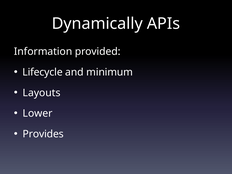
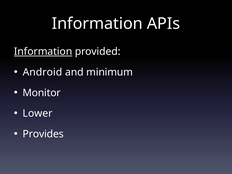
Dynamically: Dynamically -> Information (97, 24)
Information underline: none -> present (43, 52)
Lifecycle: Lifecycle -> Android (42, 72)
Layouts: Layouts -> Monitor (42, 93)
